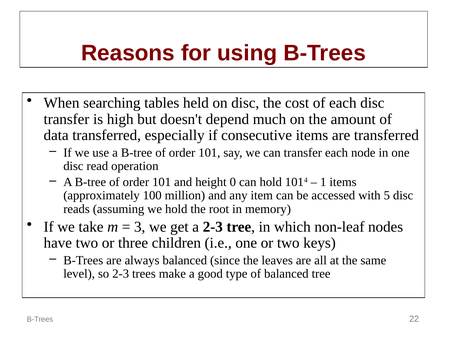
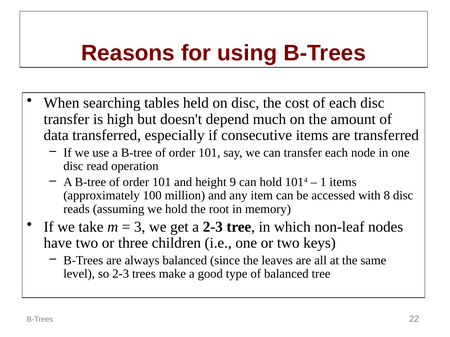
0: 0 -> 9 (233, 182)
5: 5 -> 8 (387, 196)
